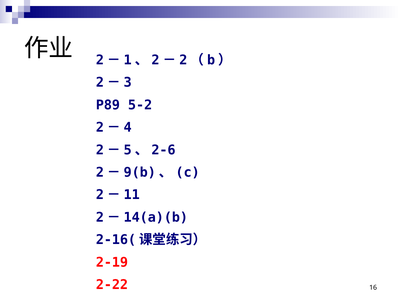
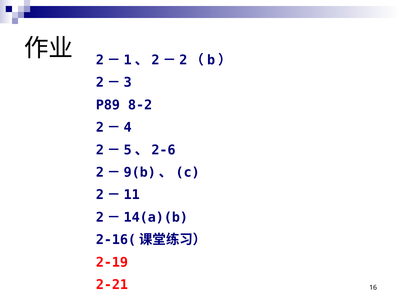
5-2: 5-2 -> 8-2 (140, 105)
2-22: 2-22 -> 2-21 (112, 285)
